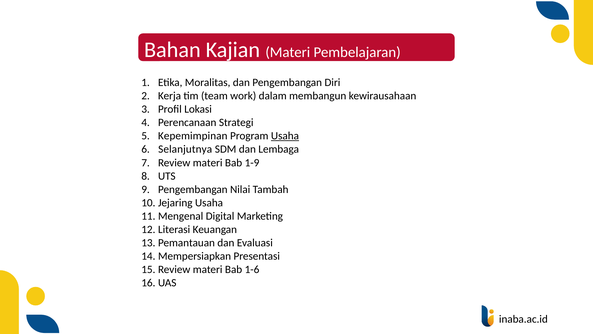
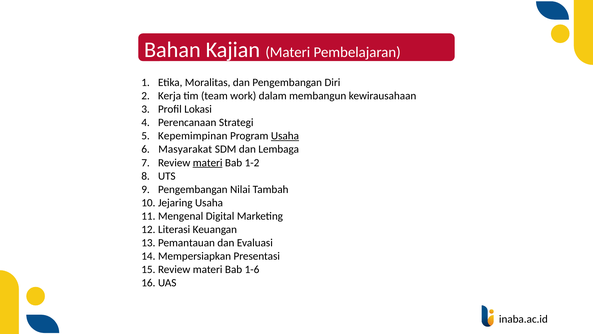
Selanjutnya: Selanjutnya -> Masyarakat (185, 149)
materi underline: none -> present (208, 162)
1-9: 1-9 -> 1-2 (252, 162)
